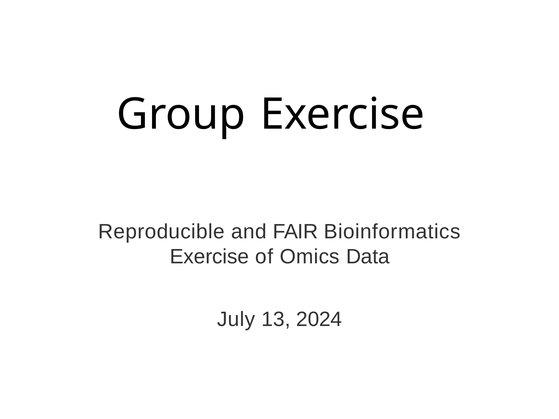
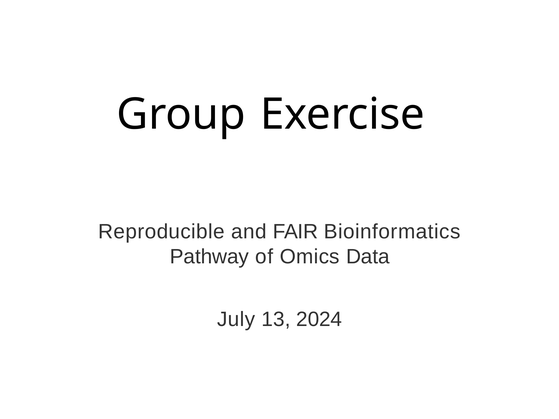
Exercise: Exercise -> Pathway (209, 257)
